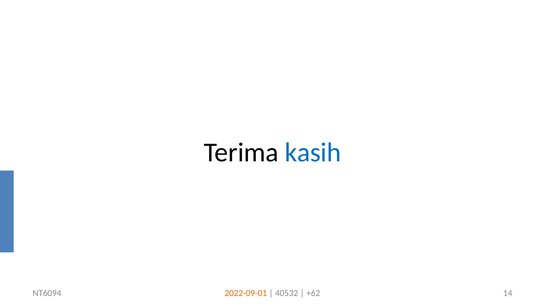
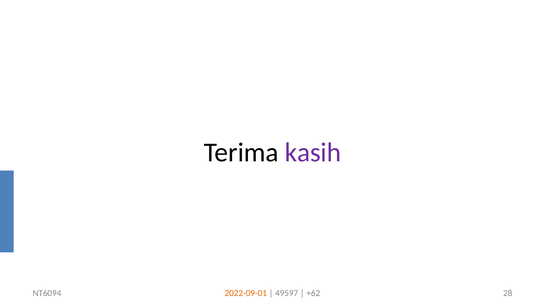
kasih colour: blue -> purple (313, 152)
40532: 40532 -> 49597 (287, 293)
14: 14 -> 28 (508, 293)
